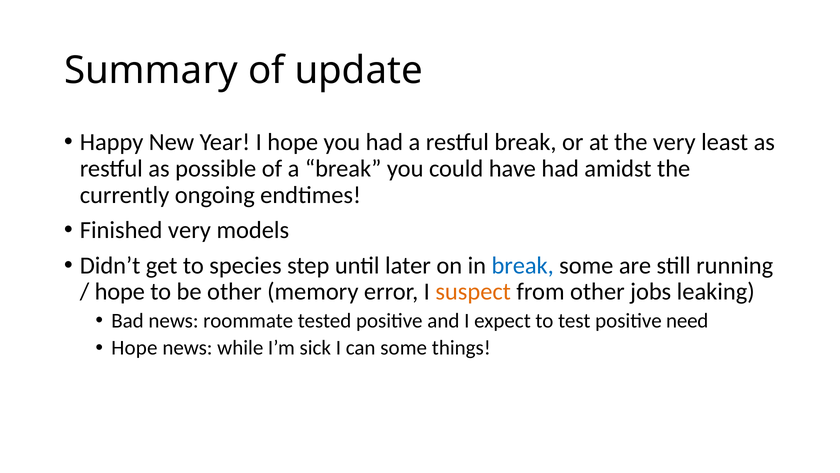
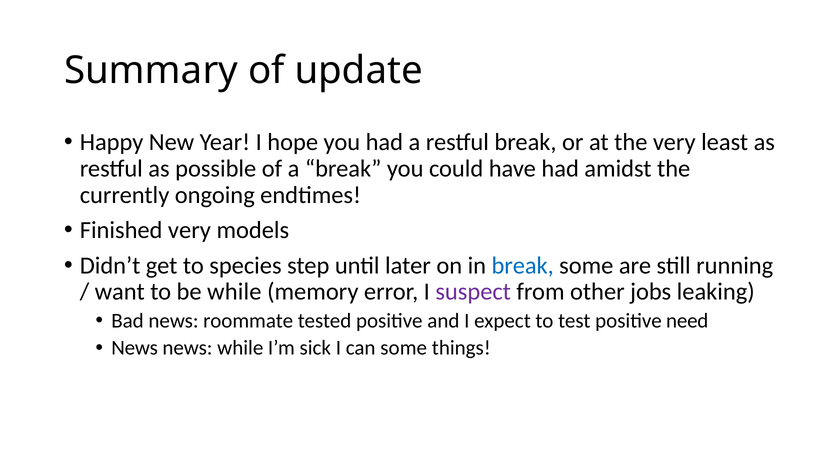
hope: hope -> want (120, 292)
be other: other -> while (234, 292)
suspect colour: orange -> purple (473, 292)
Hope: Hope -> News (135, 348)
